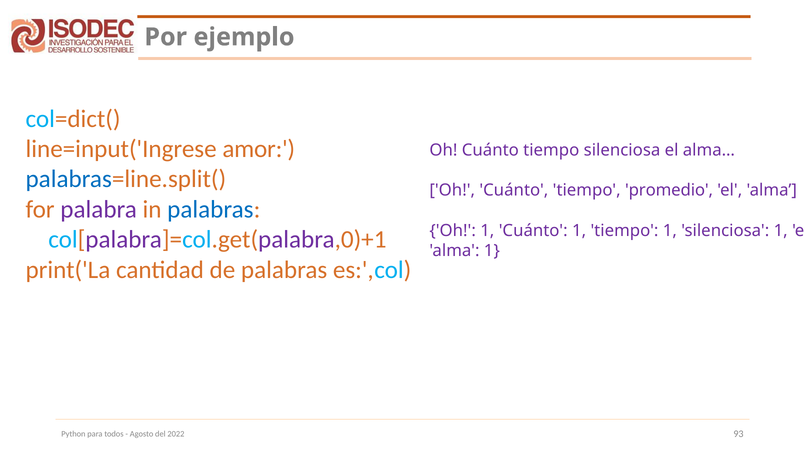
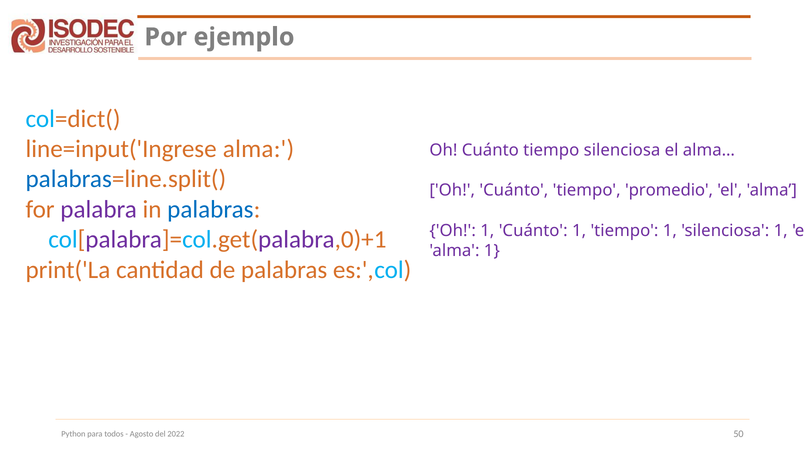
line=input('Ingrese amor: amor -> alma (258, 149)
93: 93 -> 50 (739, 434)
